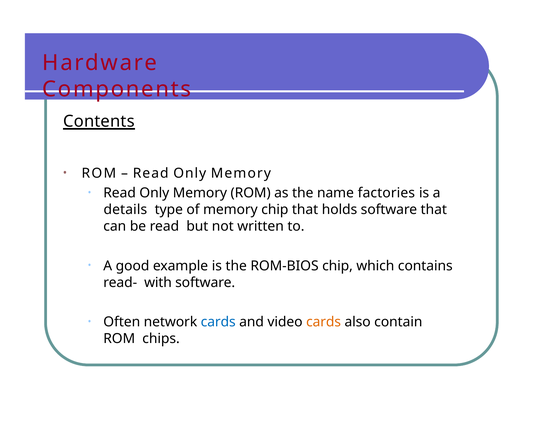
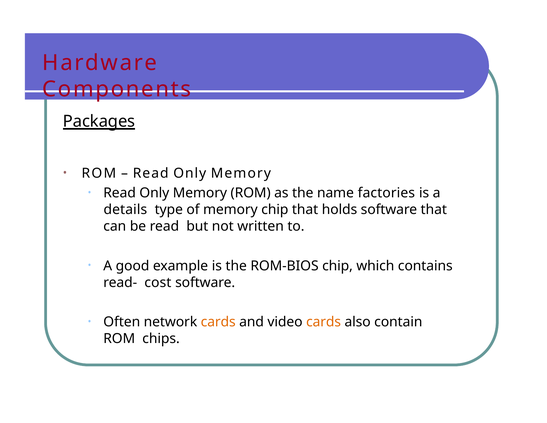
Contents: Contents -> Packages (99, 121)
with: with -> cost (158, 282)
cards colour: blue -> orange (218, 322)
